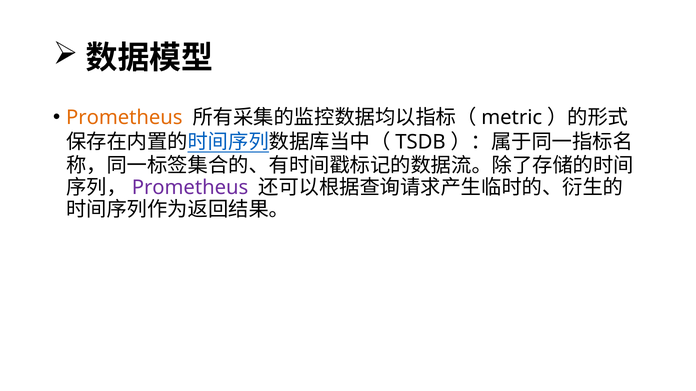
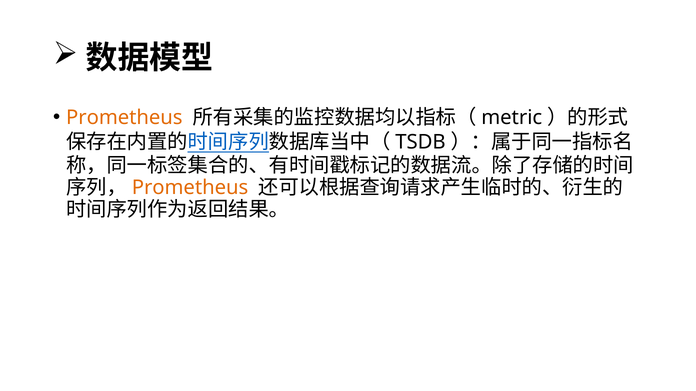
Prometheus colour: purple -> orange (190, 188)
